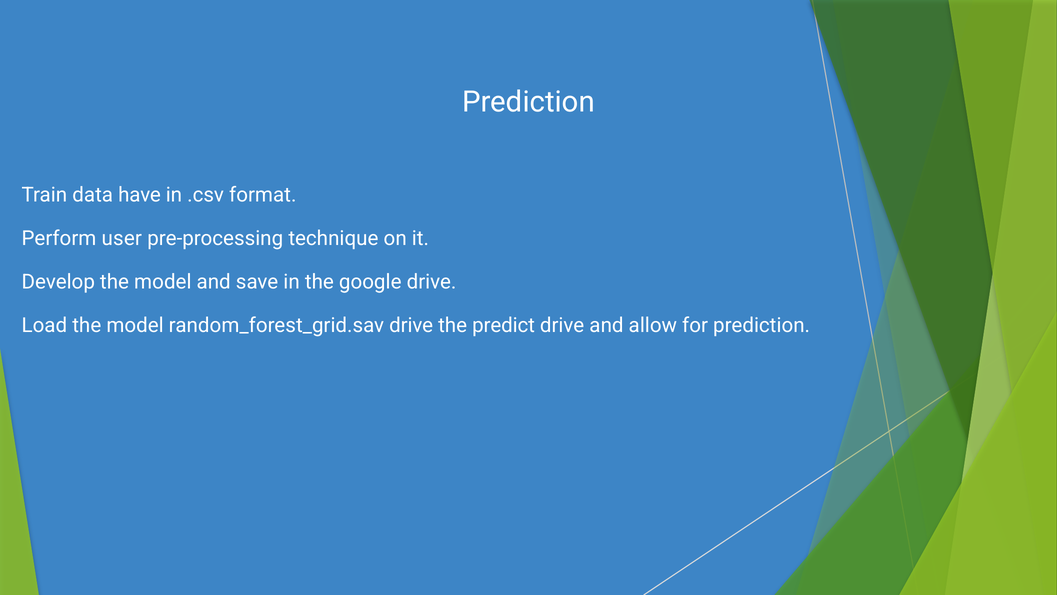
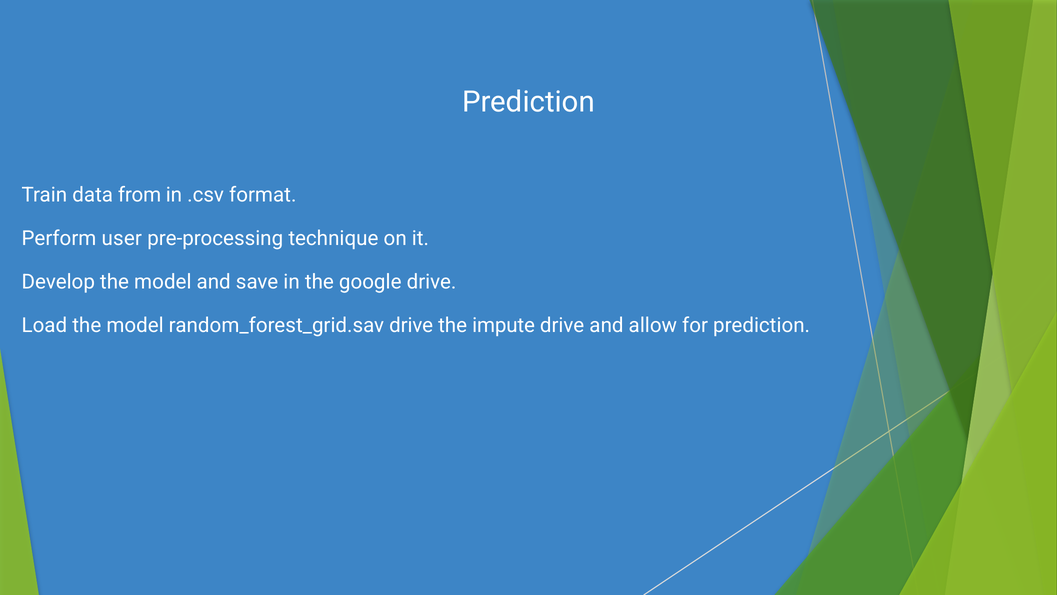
have: have -> from (140, 195)
predict: predict -> impute (504, 325)
